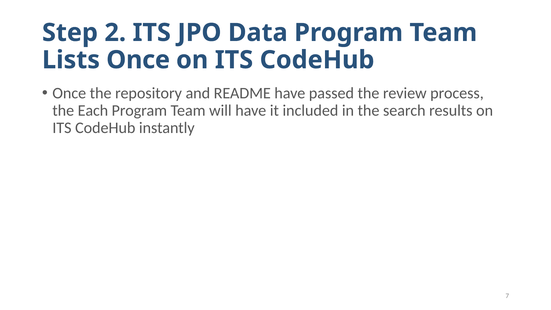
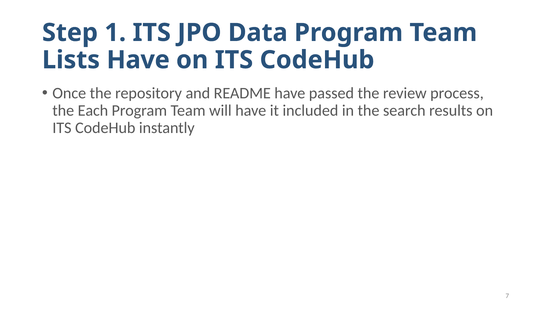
2: 2 -> 1 (115, 33)
Lists Once: Once -> Have (138, 60)
